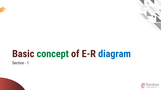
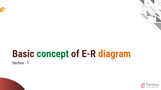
diagram colour: blue -> orange (115, 54)
